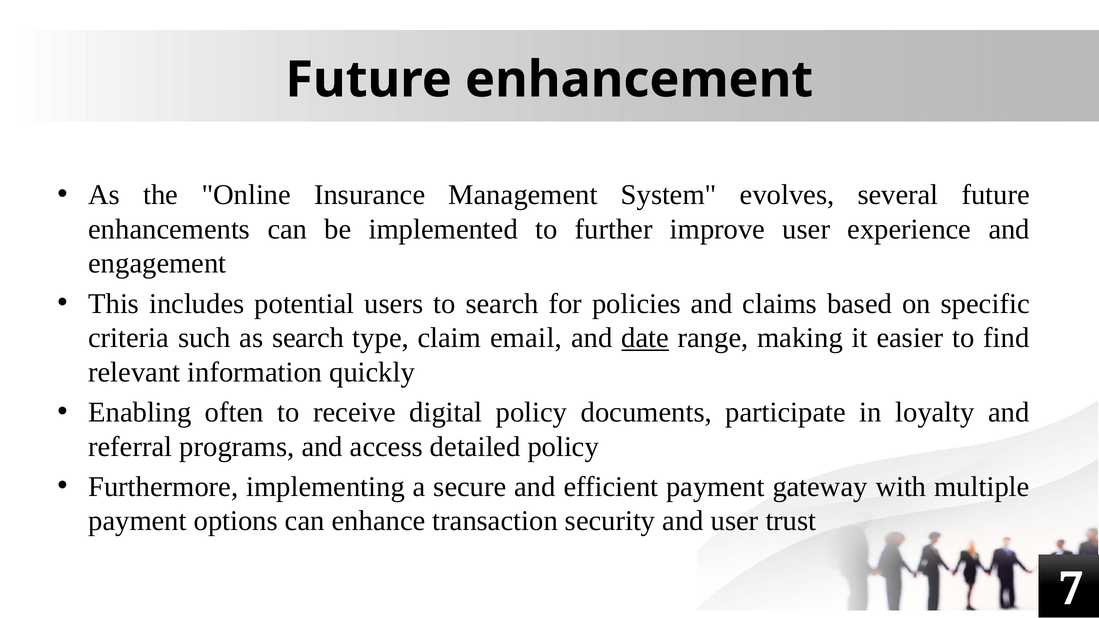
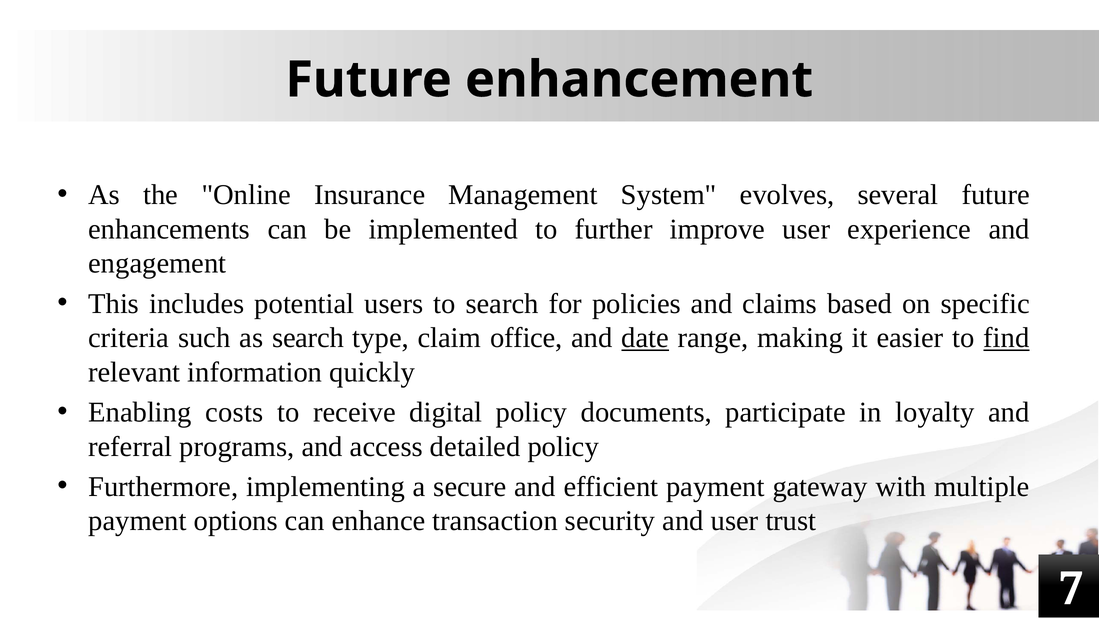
email: email -> office (526, 338)
find underline: none -> present (1006, 338)
often: often -> costs (234, 412)
